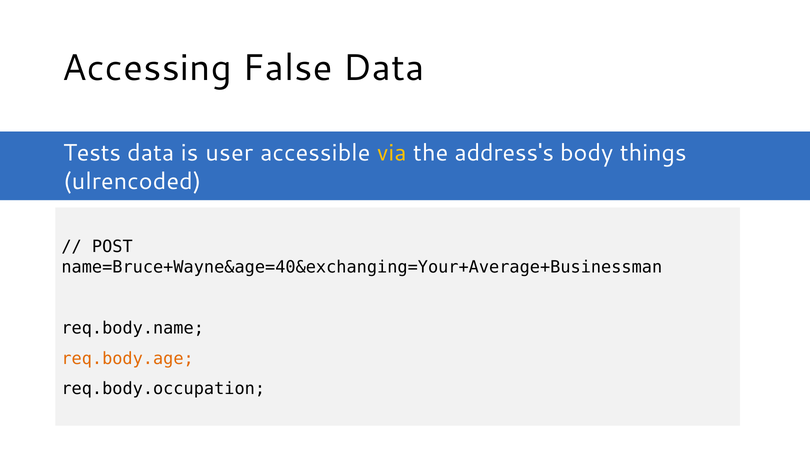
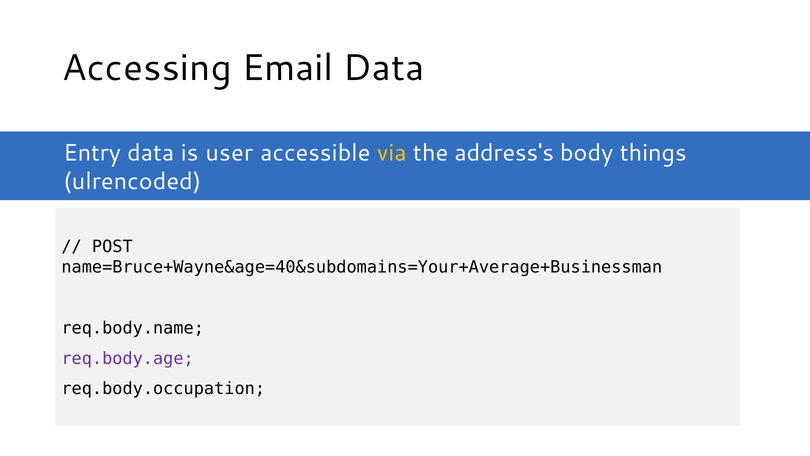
False: False -> Email (288, 68)
Tests: Tests -> Entry (92, 153)
name=Bruce+Wayne&age=40&exchanging=Your+Average+Businessman: name=Bruce+Wayne&age=40&exchanging=Your+Average+Businessman -> name=Bruce+Wayne&age=40&subdomains=Your+Average+Businessman (362, 267)
req.body.age colour: orange -> purple (128, 358)
